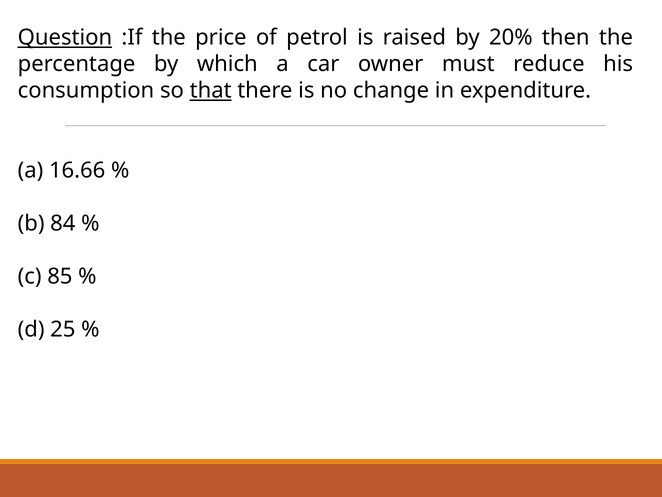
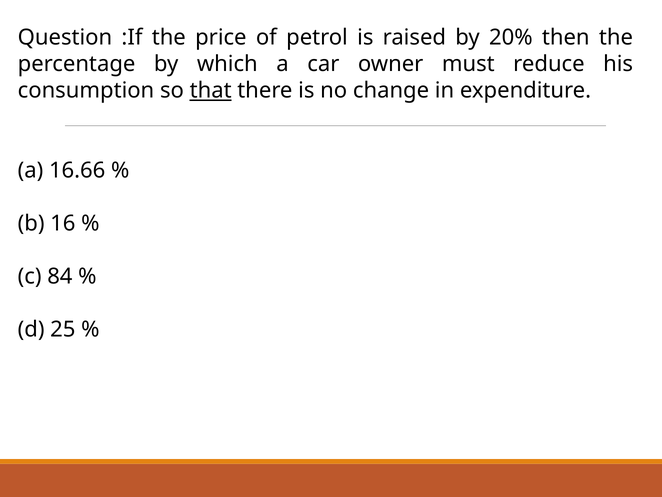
Question underline: present -> none (65, 38)
84: 84 -> 16 (63, 223)
85: 85 -> 84 (60, 276)
